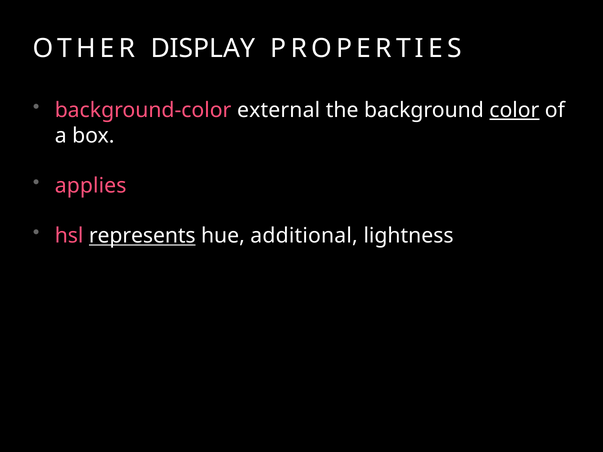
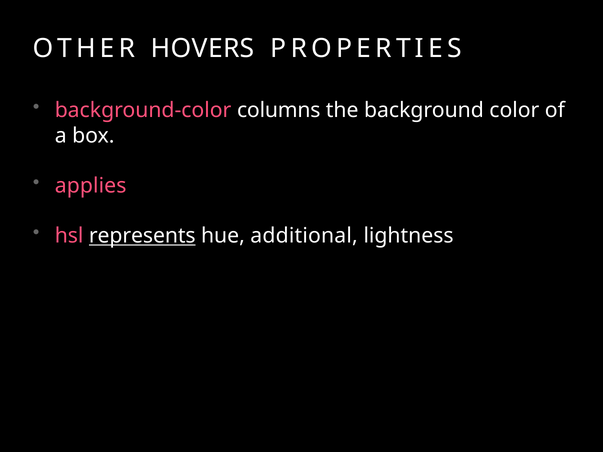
DISPLAY: DISPLAY -> HOVERS (203, 48)
external: external -> columns (279, 110)
color underline: present -> none (514, 110)
